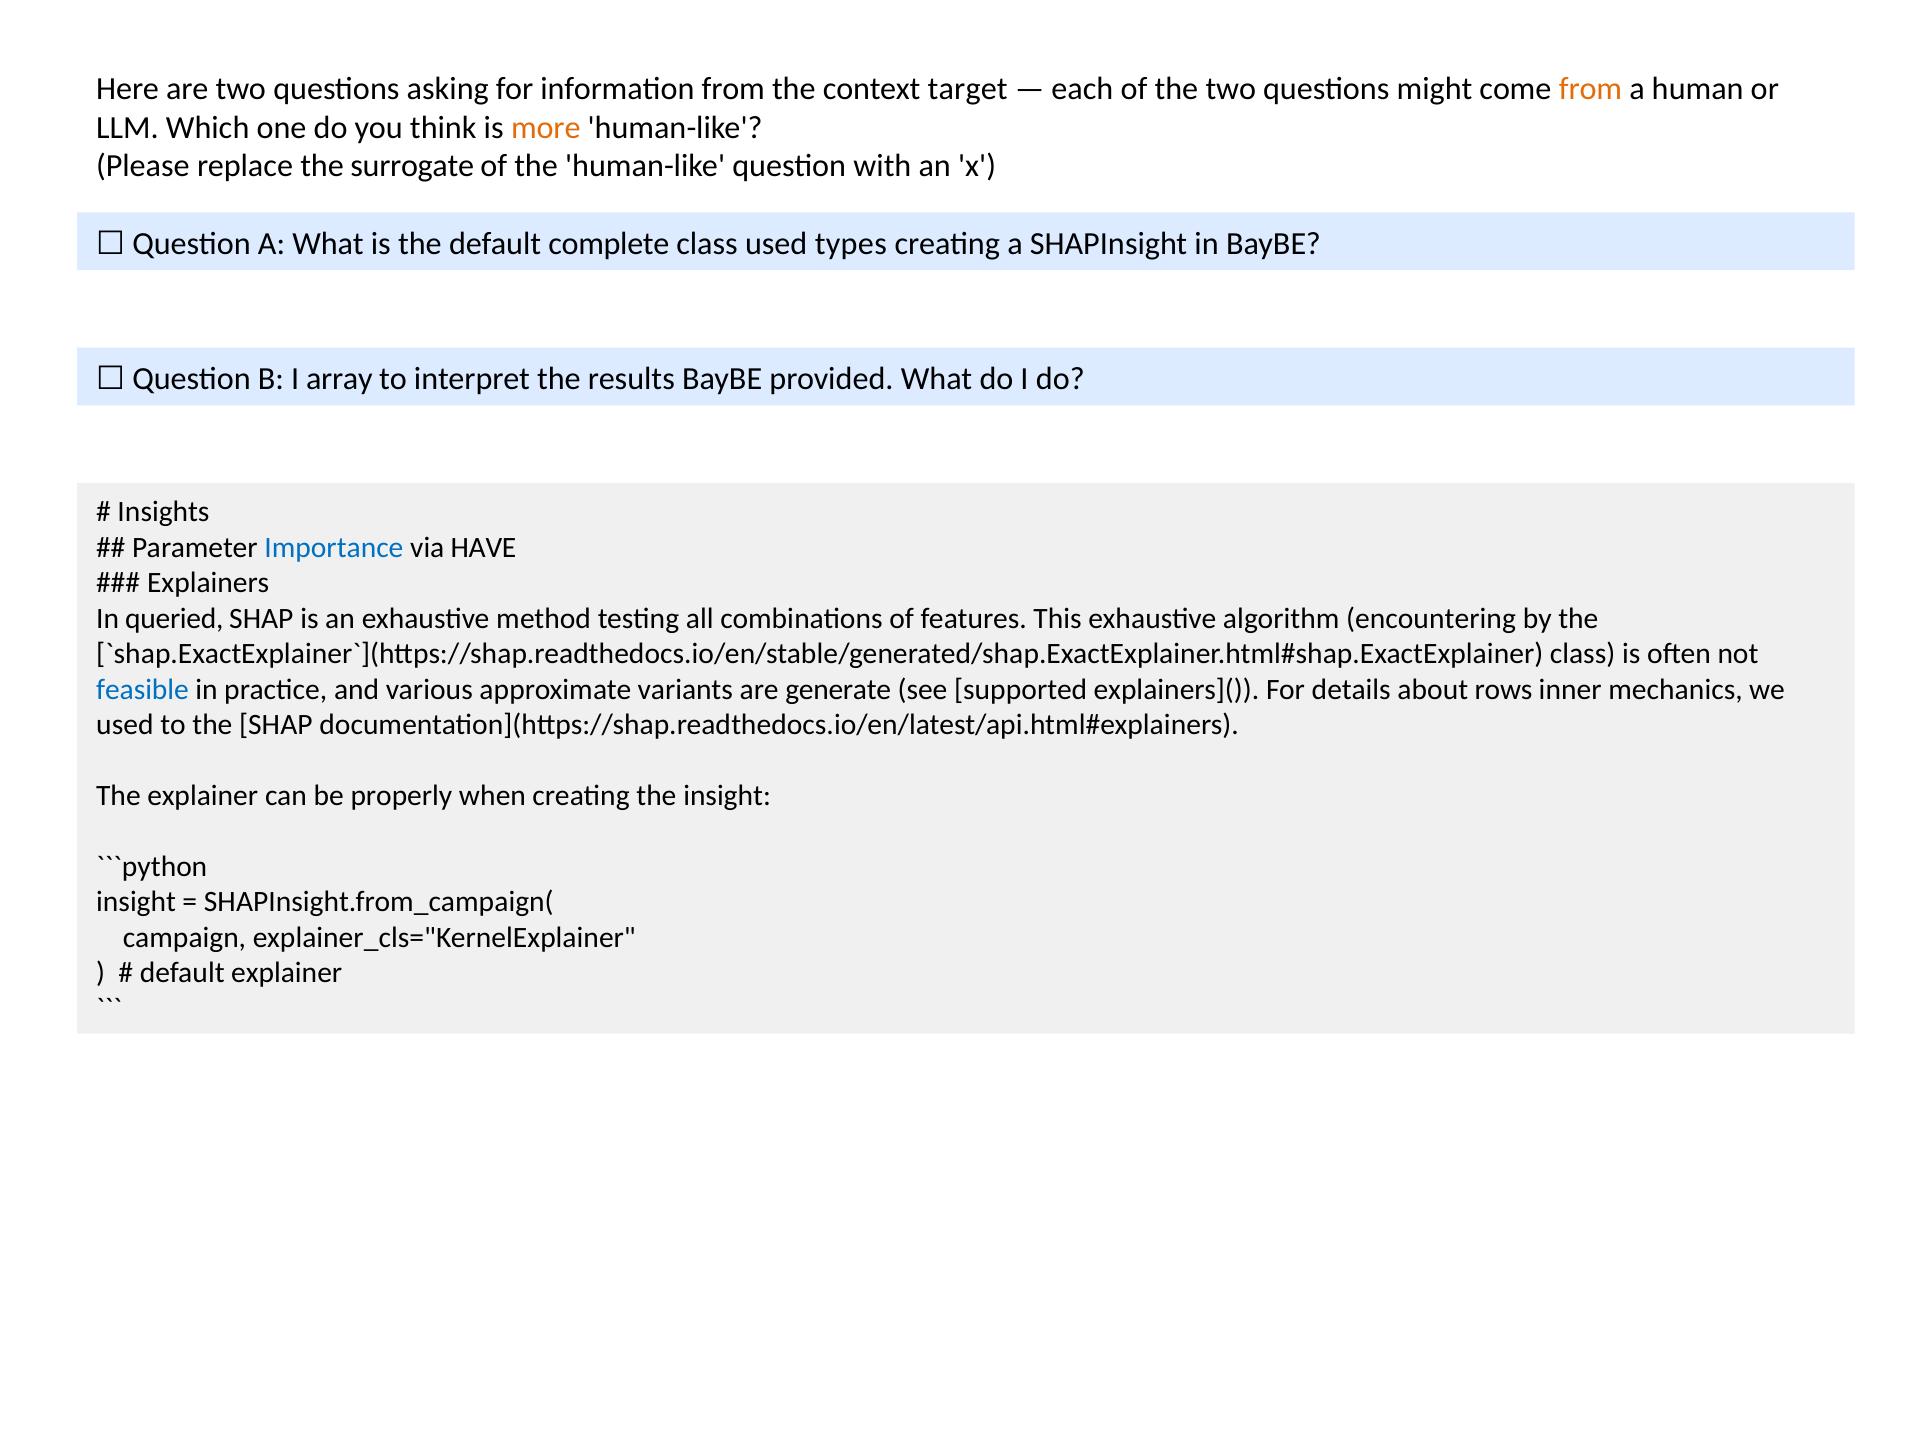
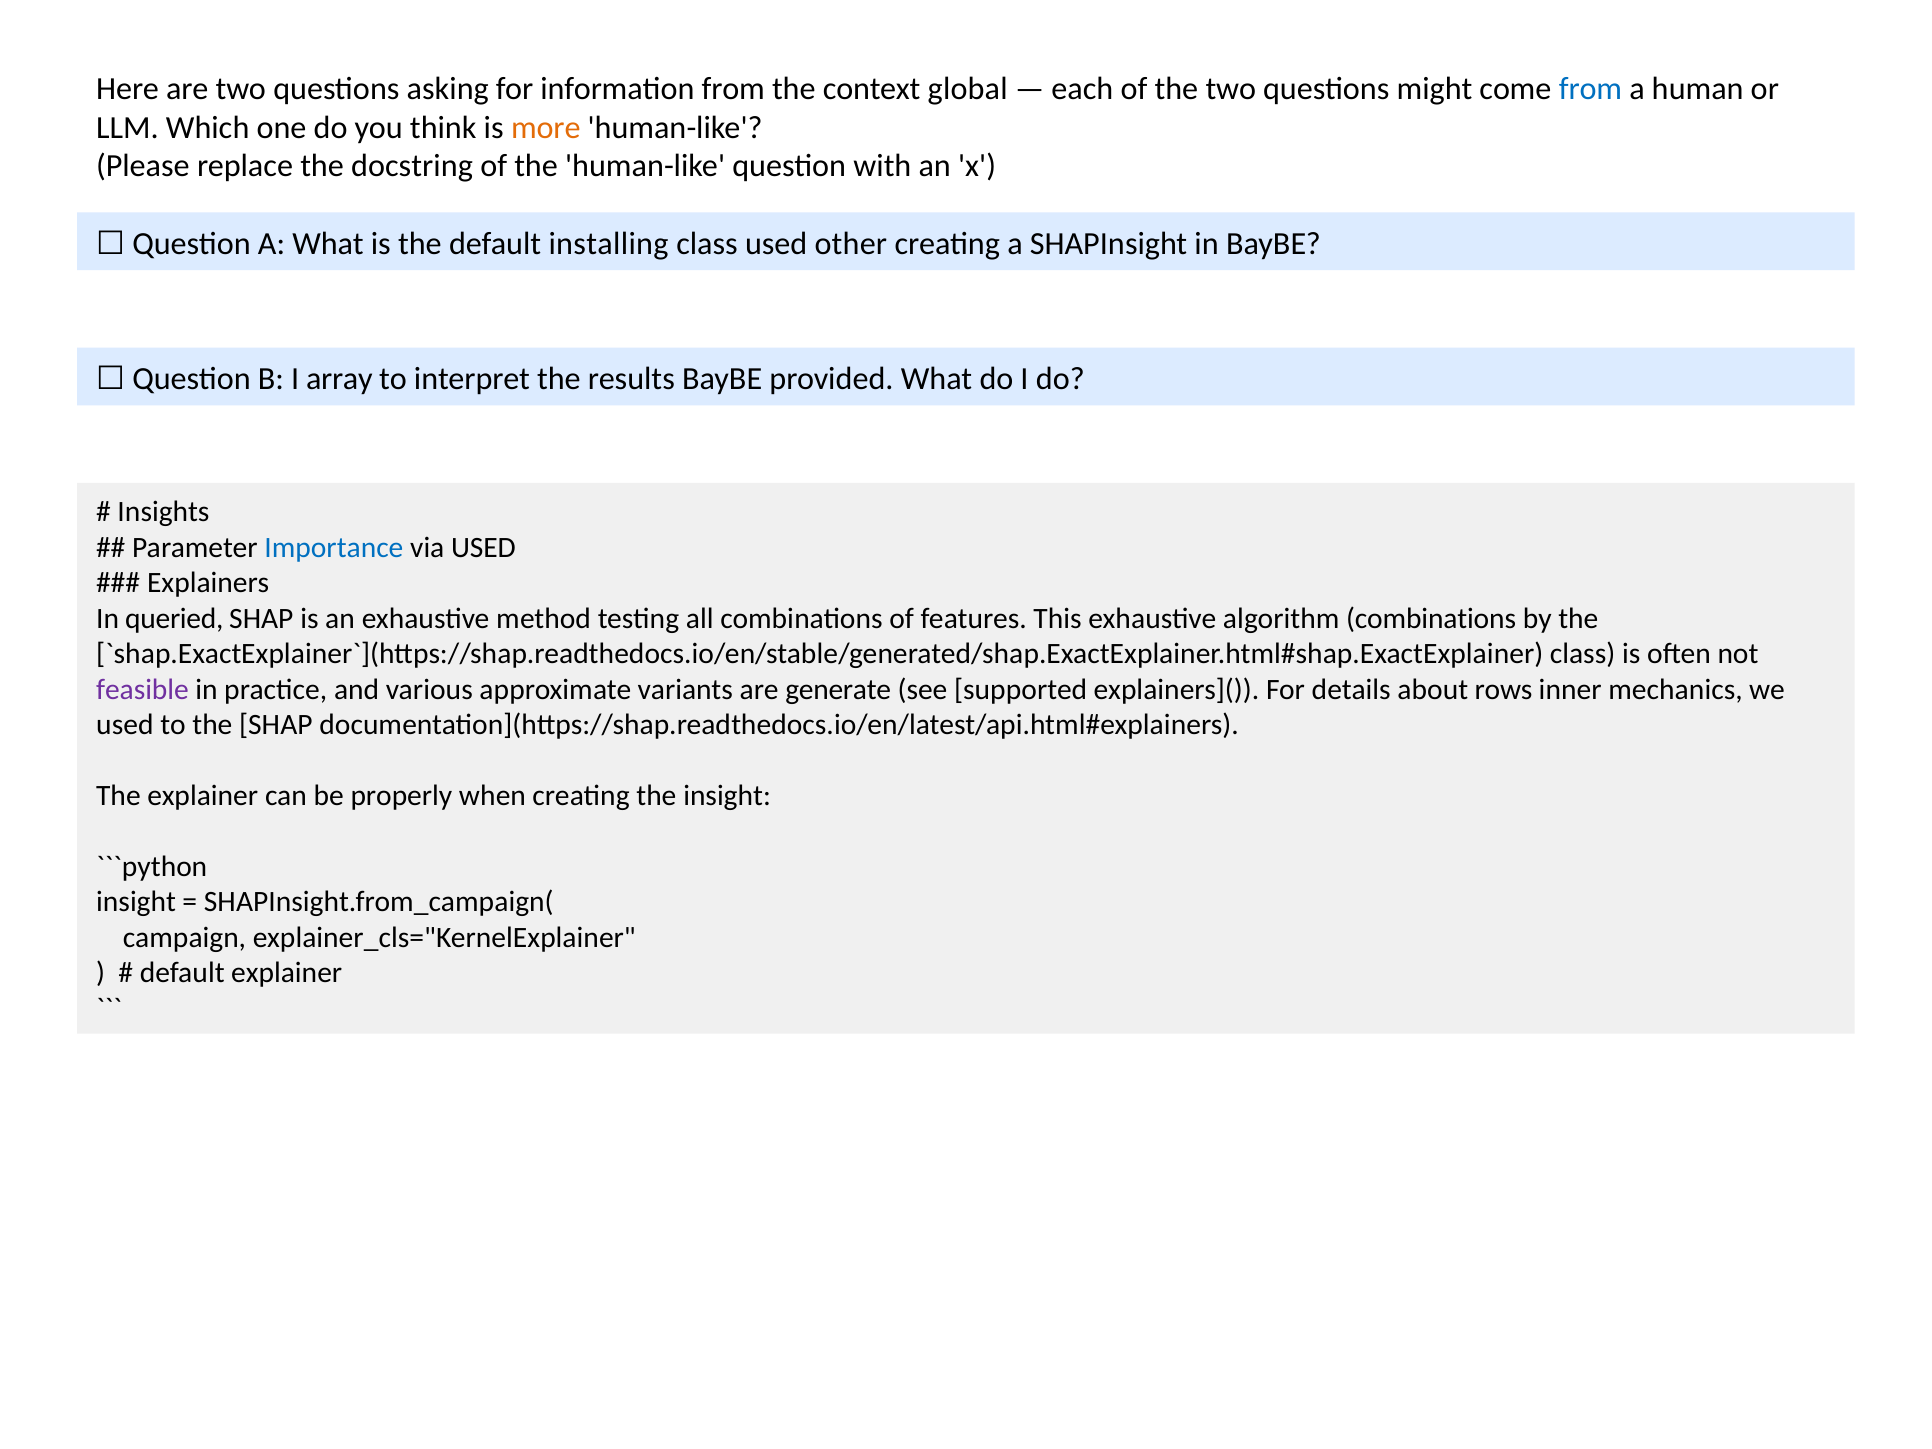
target: target -> global (968, 89)
from colour: orange -> blue (1590, 89)
surrogate: surrogate -> docstring (412, 166)
complete: complete -> installing (609, 244)
types: types -> other (851, 244)
via HAVE: HAVE -> USED (483, 548)
algorithm encountering: encountering -> combinations (1431, 619)
feasible colour: blue -> purple (142, 689)
